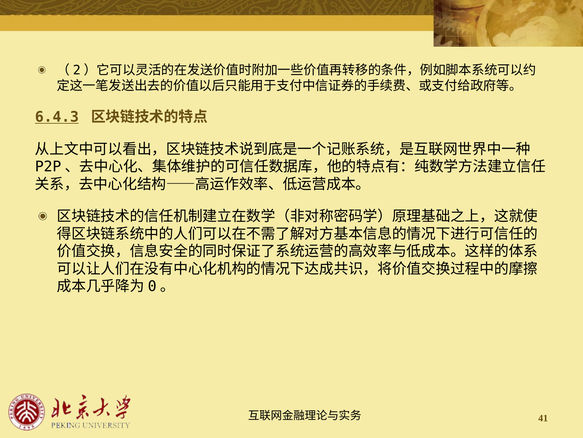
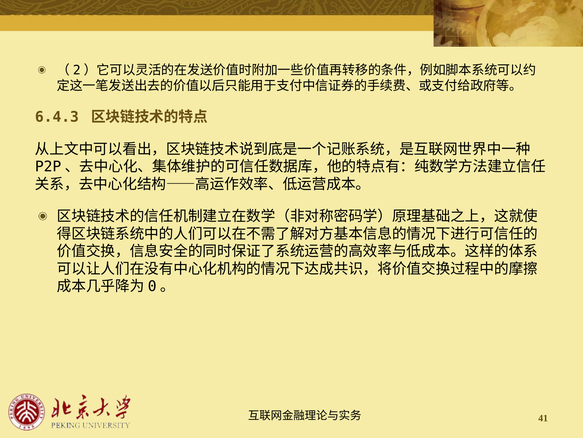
6.4.3 underline: present -> none (57, 117)
